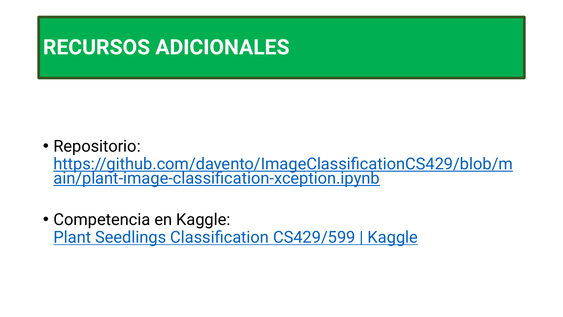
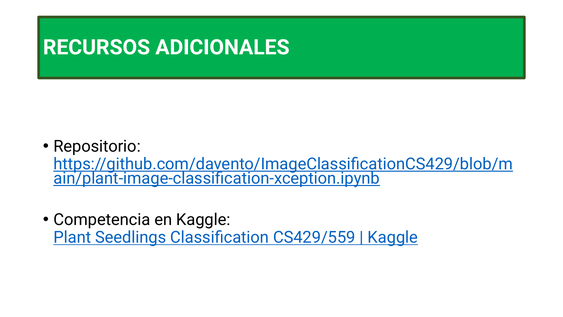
CS429/599: CS429/599 -> CS429/559 (314, 237)
